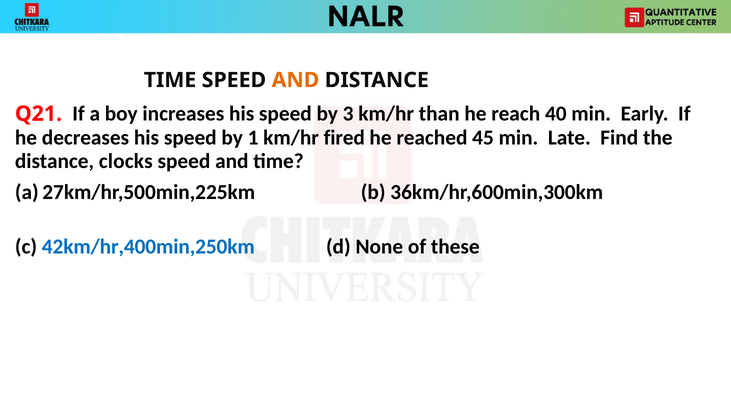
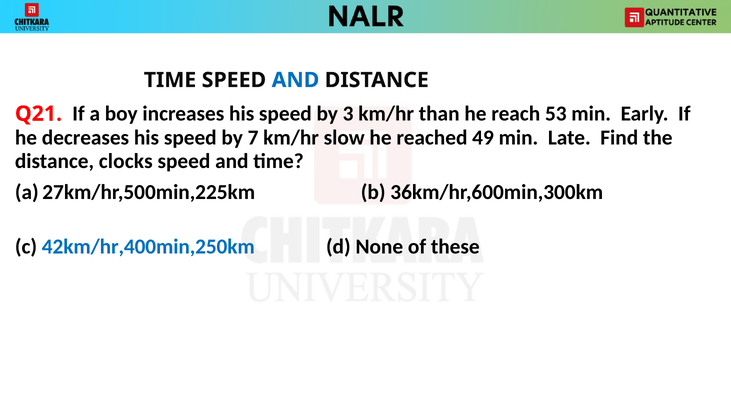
AND colour: orange -> blue (295, 80)
40: 40 -> 53 (556, 114)
1: 1 -> 7 (253, 138)
fired: fired -> slow (344, 138)
45: 45 -> 49 (483, 138)
